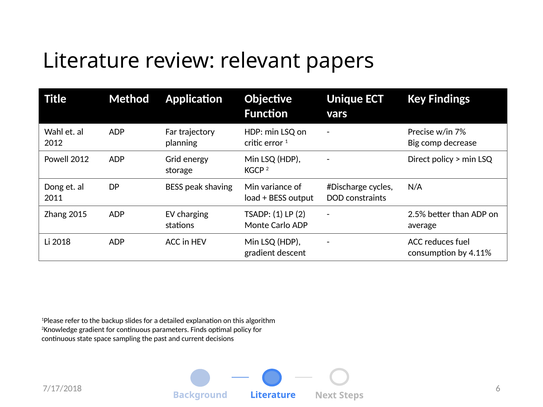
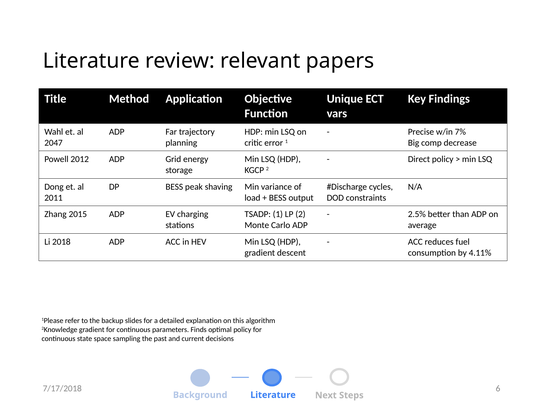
2012: 2012 -> 2047 (54, 143)
